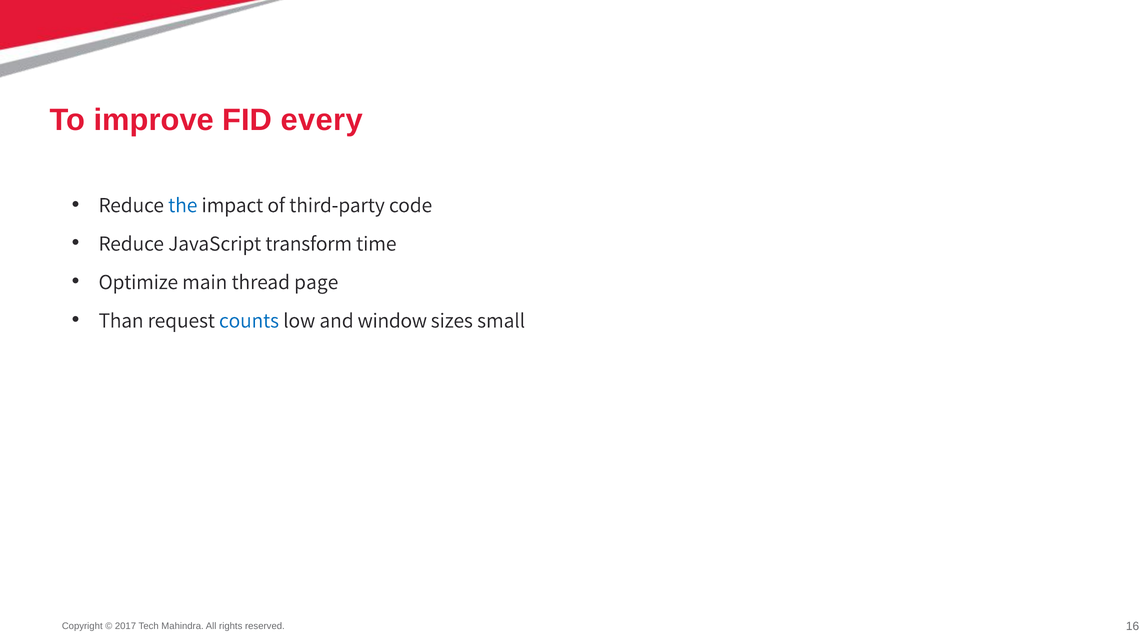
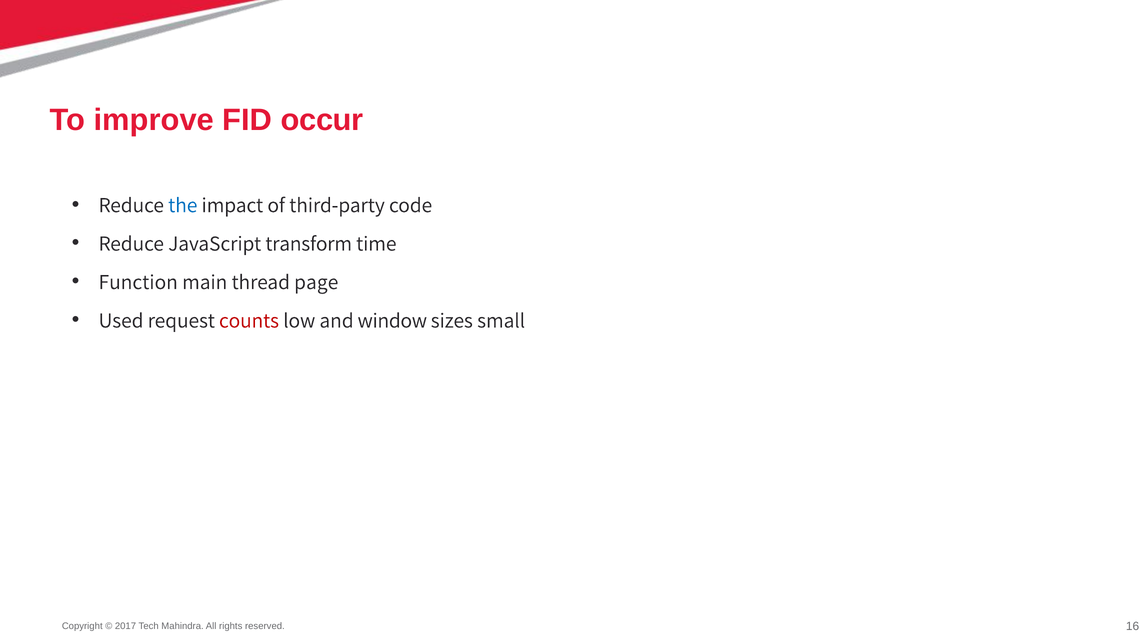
every: every -> occur (322, 120)
Optimize: Optimize -> Function (138, 282)
Than: Than -> Used (121, 321)
counts colour: blue -> red (249, 321)
